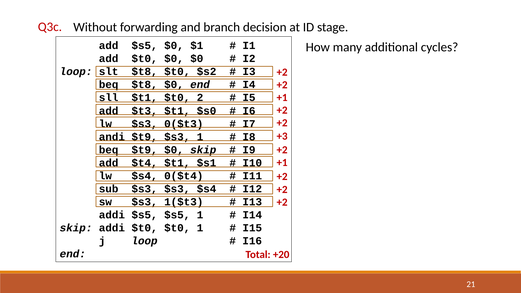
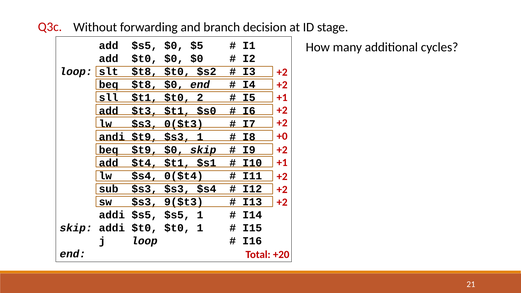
$1: $1 -> $5 (197, 46)
+3: +3 -> +0 (282, 136)
1($t3: 1($t3 -> 9($t3 (184, 202)
